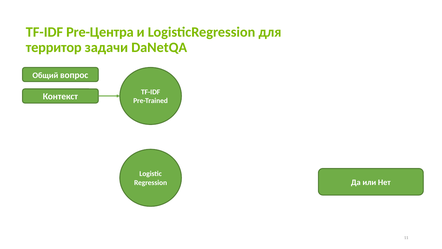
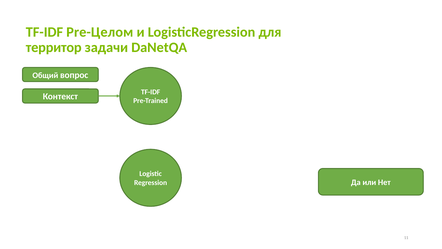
Pre-Центра: Pre-Центра -> Pre-Целом (100, 32)
